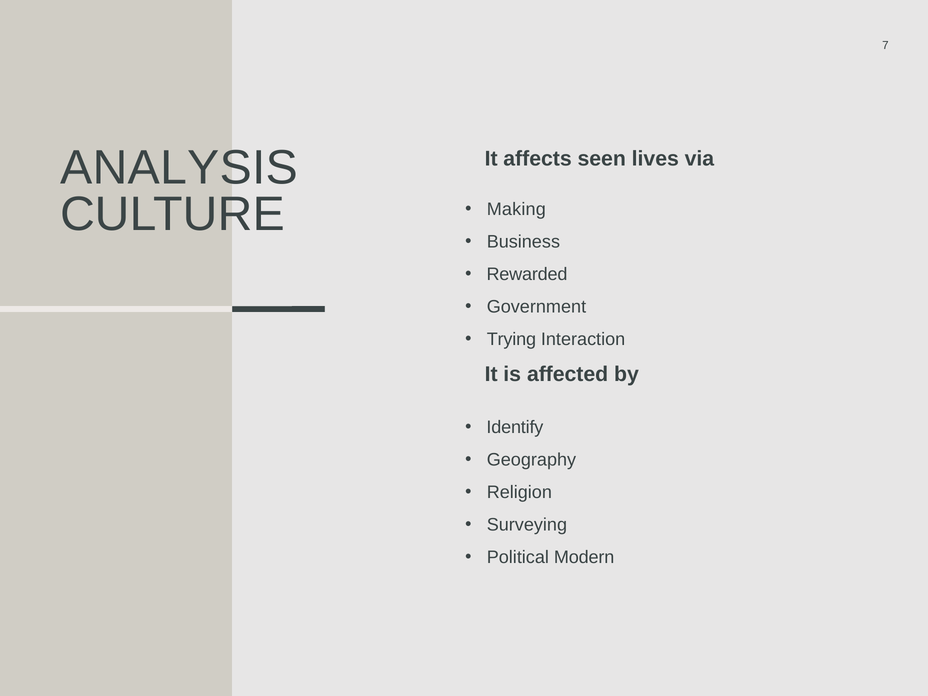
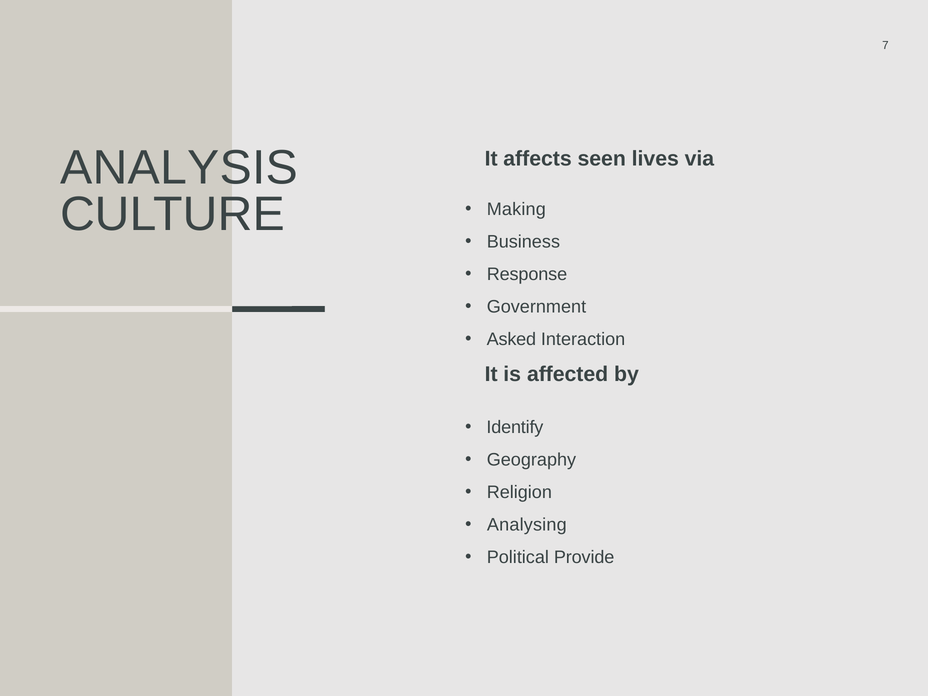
Rewarded: Rewarded -> Response (527, 274)
Trying: Trying -> Asked (511, 339)
Surveying: Surveying -> Analysing (527, 525)
Modern: Modern -> Provide (584, 557)
